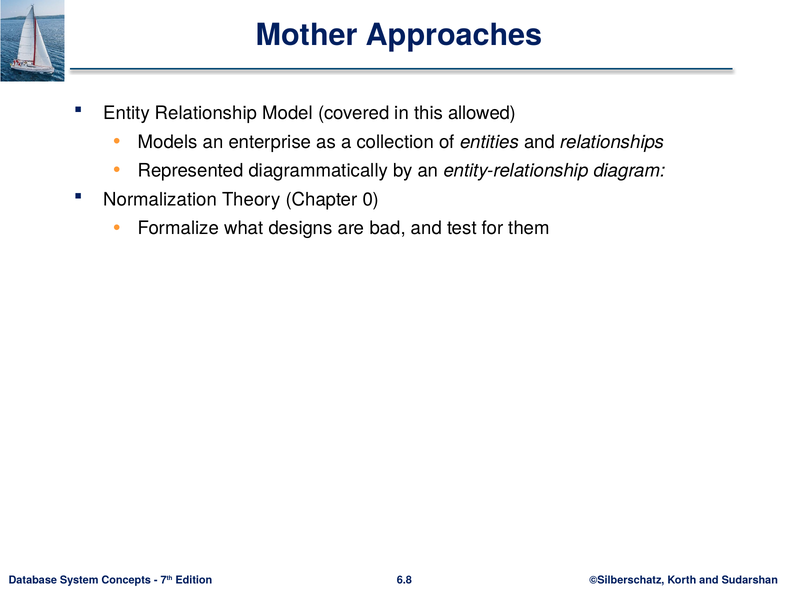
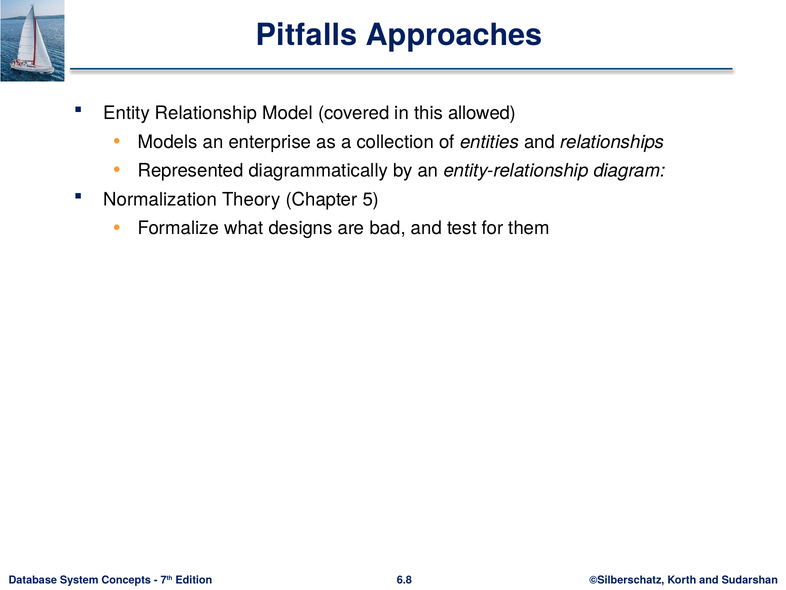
Mother: Mother -> Pitfalls (307, 35)
0: 0 -> 5 (371, 199)
